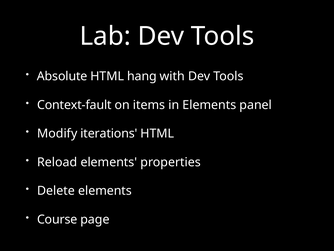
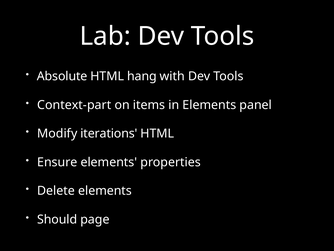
Context-fault: Context-fault -> Context-part (74, 105)
Reload: Reload -> Ensure (57, 162)
Course: Course -> Should (57, 219)
